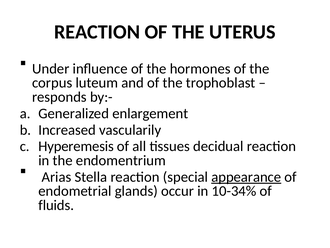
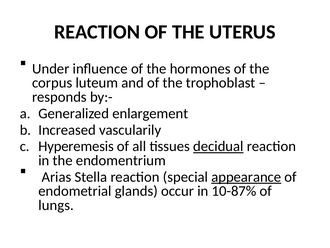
decidual underline: none -> present (218, 146)
10-34%: 10-34% -> 10-87% (234, 191)
fluids: fluids -> lungs (56, 205)
